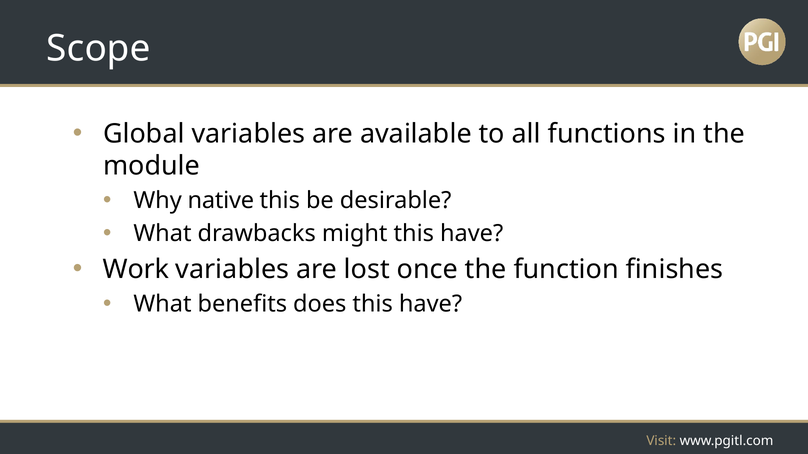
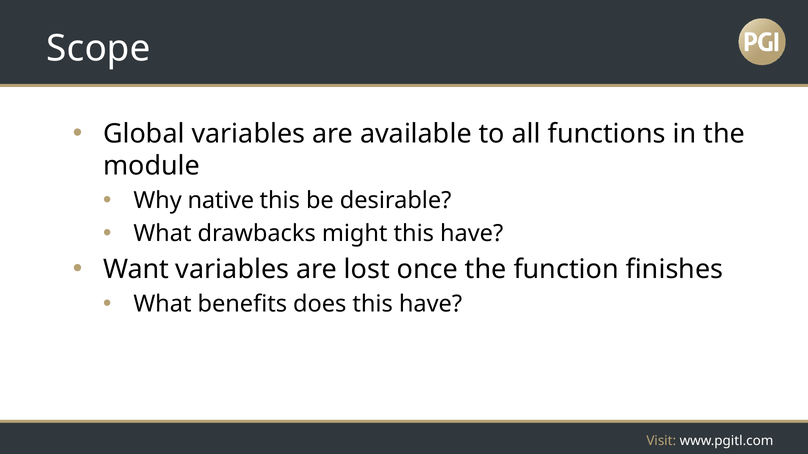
Work: Work -> Want (136, 270)
